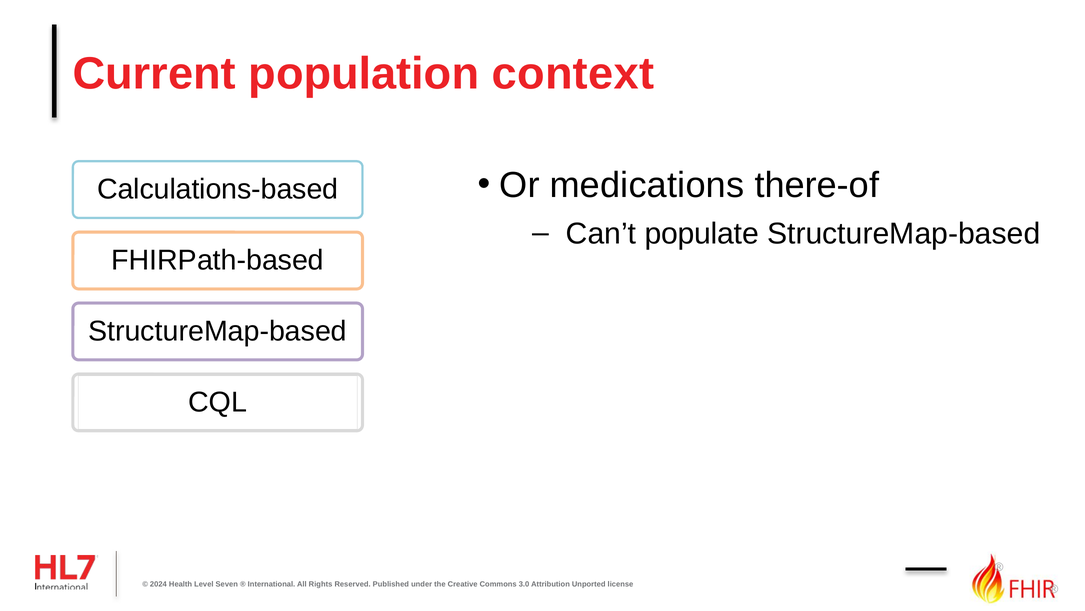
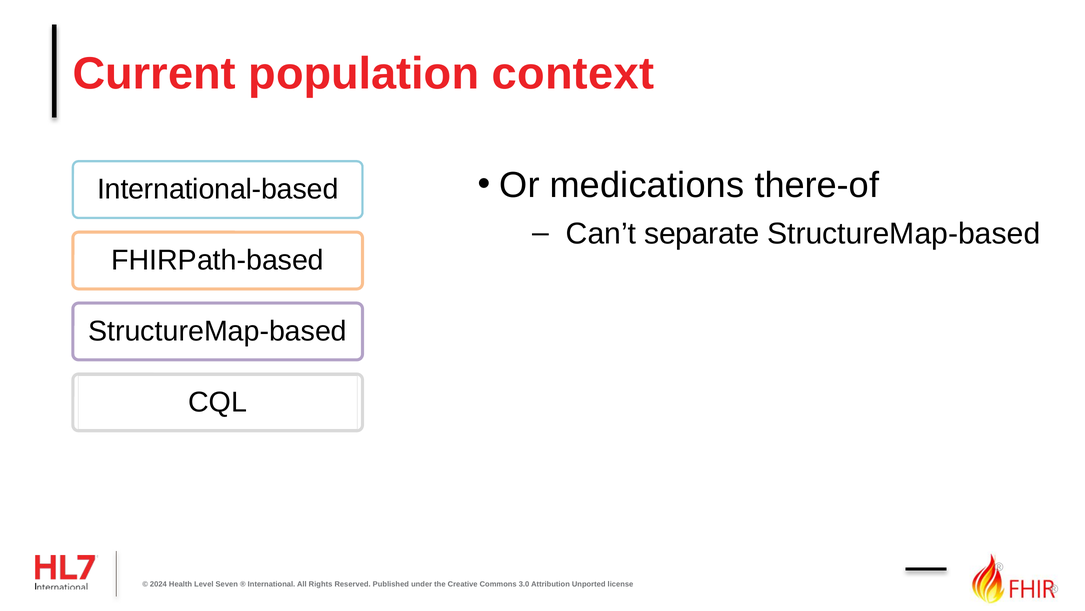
Calculations-based: Calculations-based -> International-based (218, 189)
populate: populate -> separate (702, 234)
